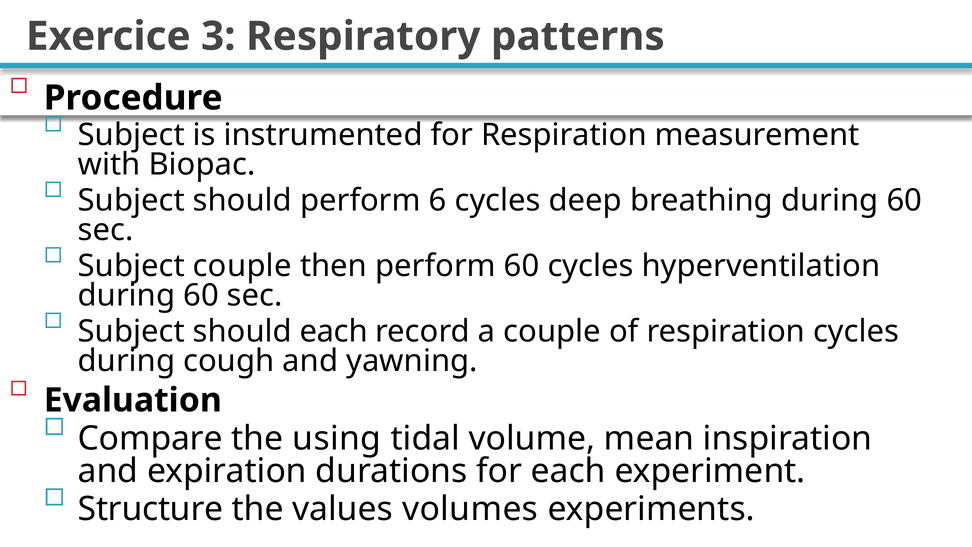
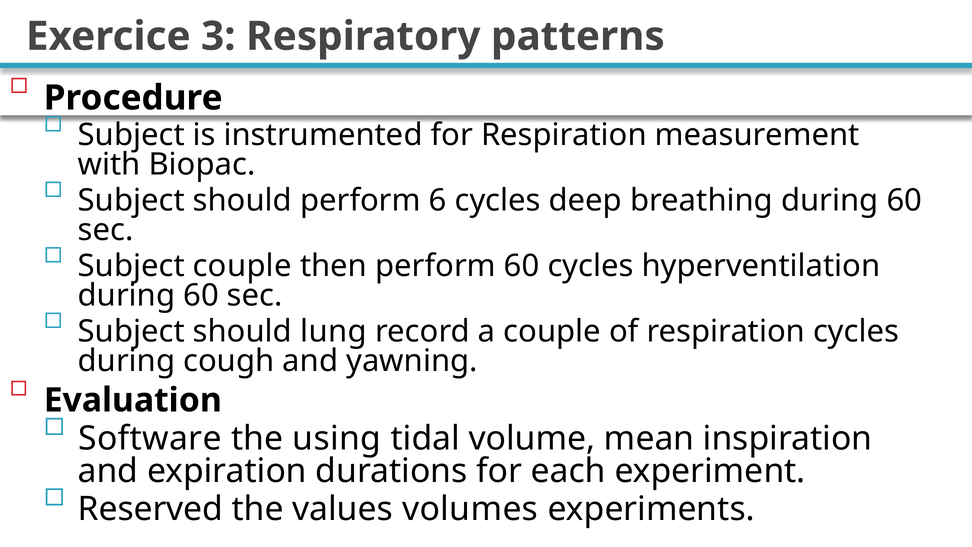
should each: each -> lung (333, 331)
Compare: Compare -> Software (150, 438)
Structure: Structure -> Reserved (150, 509)
